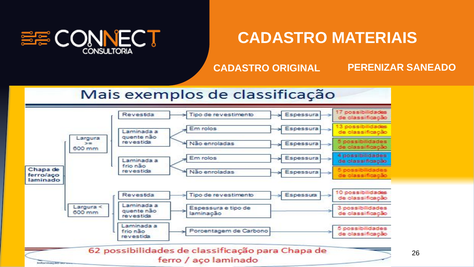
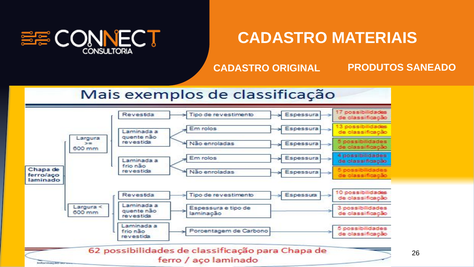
PERENIZAR: PERENIZAR -> PRODUTOS (376, 68)
